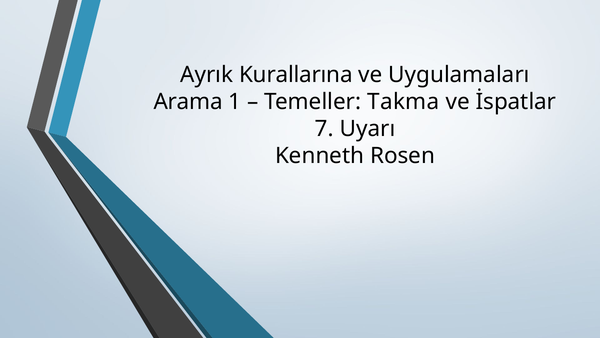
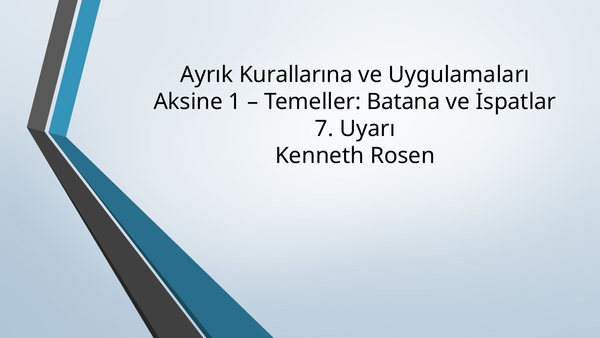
Arama: Arama -> Aksine (188, 101)
Takma: Takma -> Batana (404, 101)
